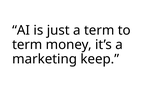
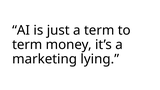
keep: keep -> lying (100, 59)
